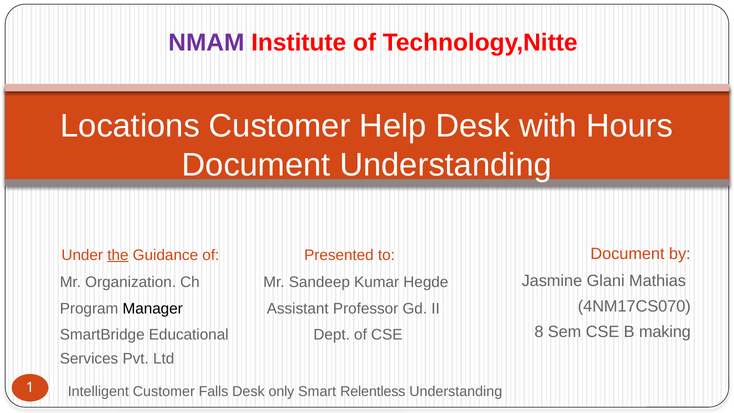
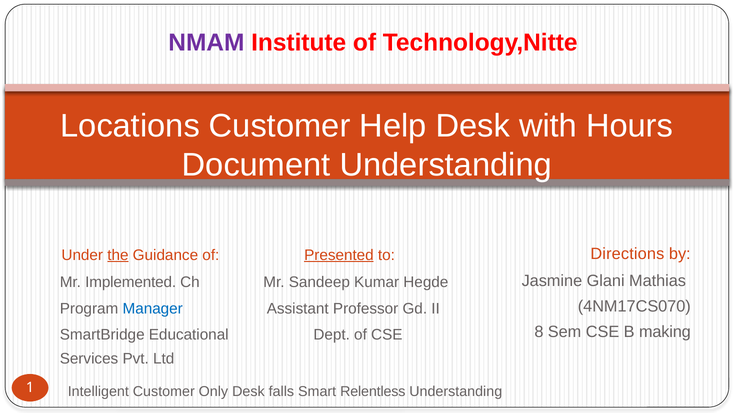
Document: Document -> Directions (627, 254)
Presented underline: none -> present (339, 255)
Organization: Organization -> Implemented (131, 282)
Manager colour: black -> blue (153, 308)
Falls: Falls -> Only (213, 391)
only: only -> falls (281, 391)
